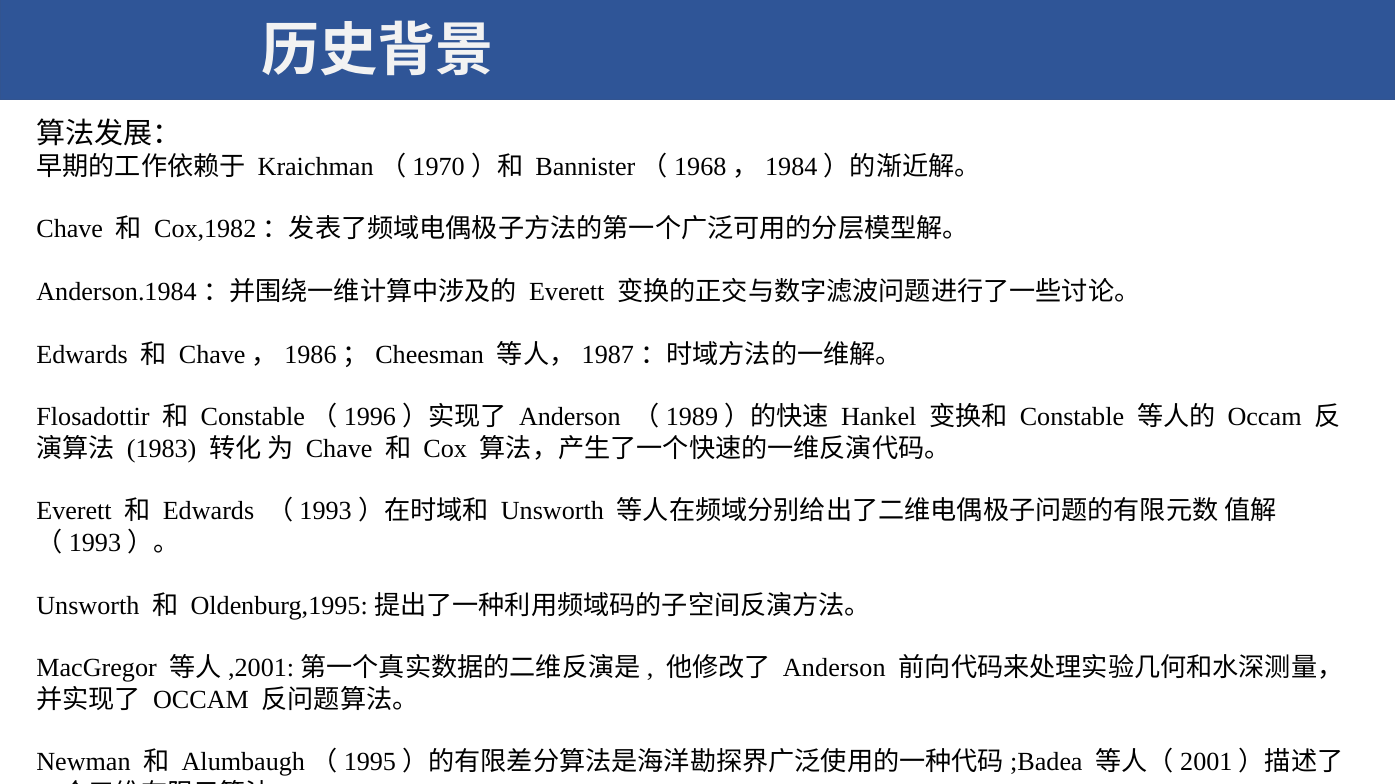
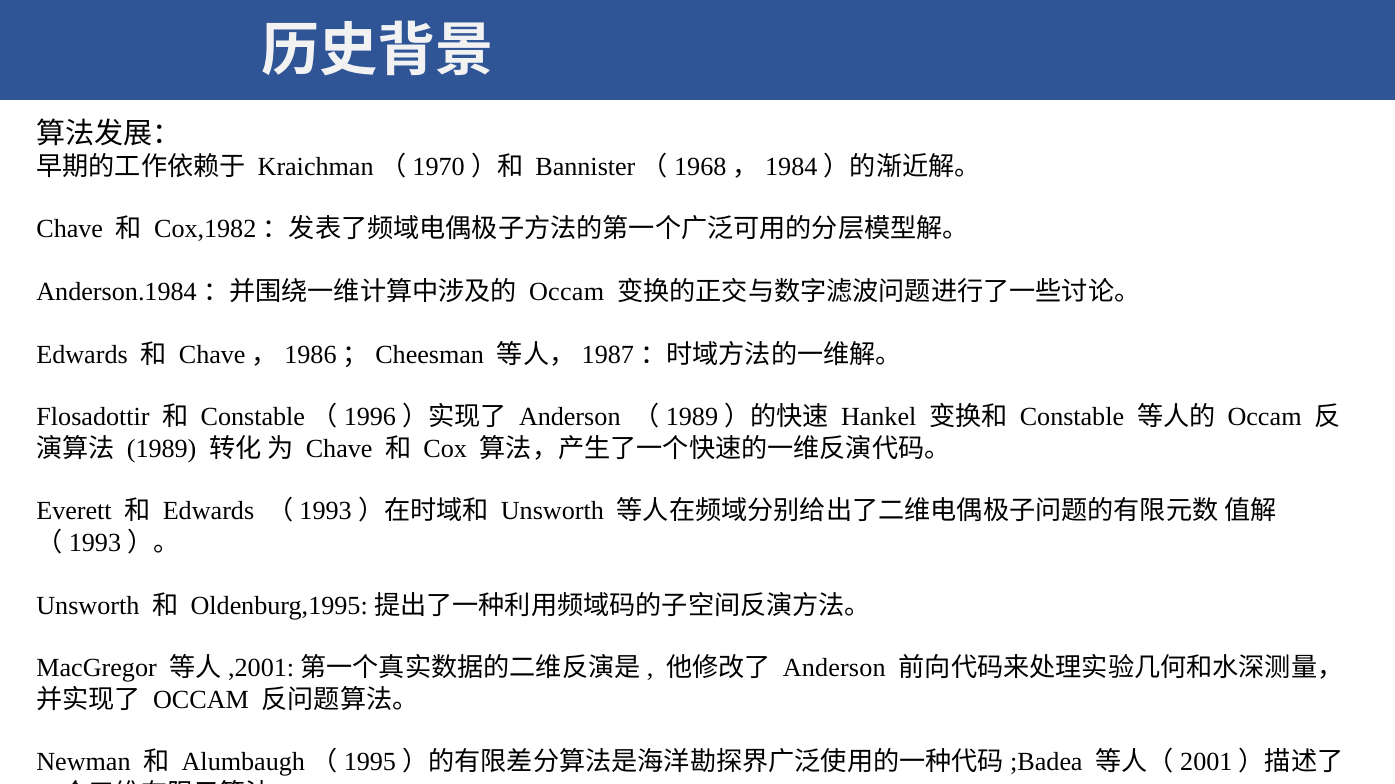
Everett: Everett -> Occam (567, 292)
1983: 1983 -> 1989 (162, 449)
